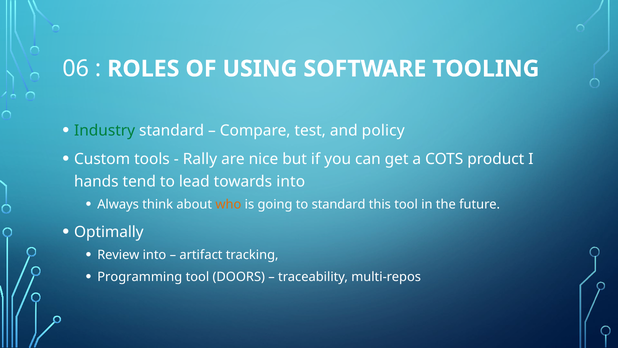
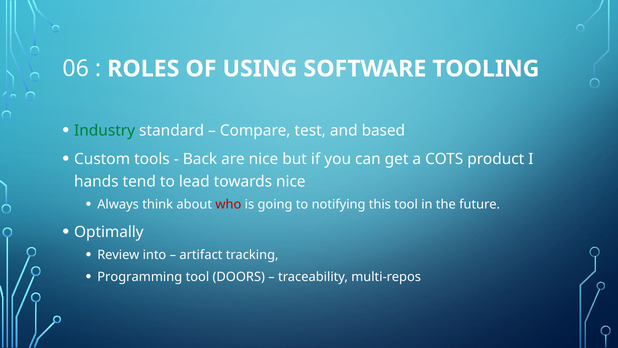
policy: policy -> based (383, 130)
Rally: Rally -> Back (200, 159)
towards into: into -> nice (291, 181)
who colour: orange -> red (228, 204)
to standard: standard -> notifying (339, 204)
